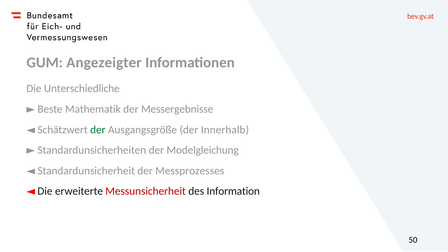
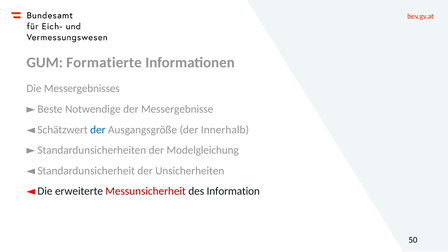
Angezeigter: Angezeigter -> Formatierte (104, 62)
Unterschiedliche: Unterschiedliche -> Messergebnisses (82, 89)
Mathematik: Mathematik -> Notwendige (93, 109)
der colour: green -> blue (98, 130)
Messprozesses: Messprozesses -> Unsicherheiten (190, 171)
